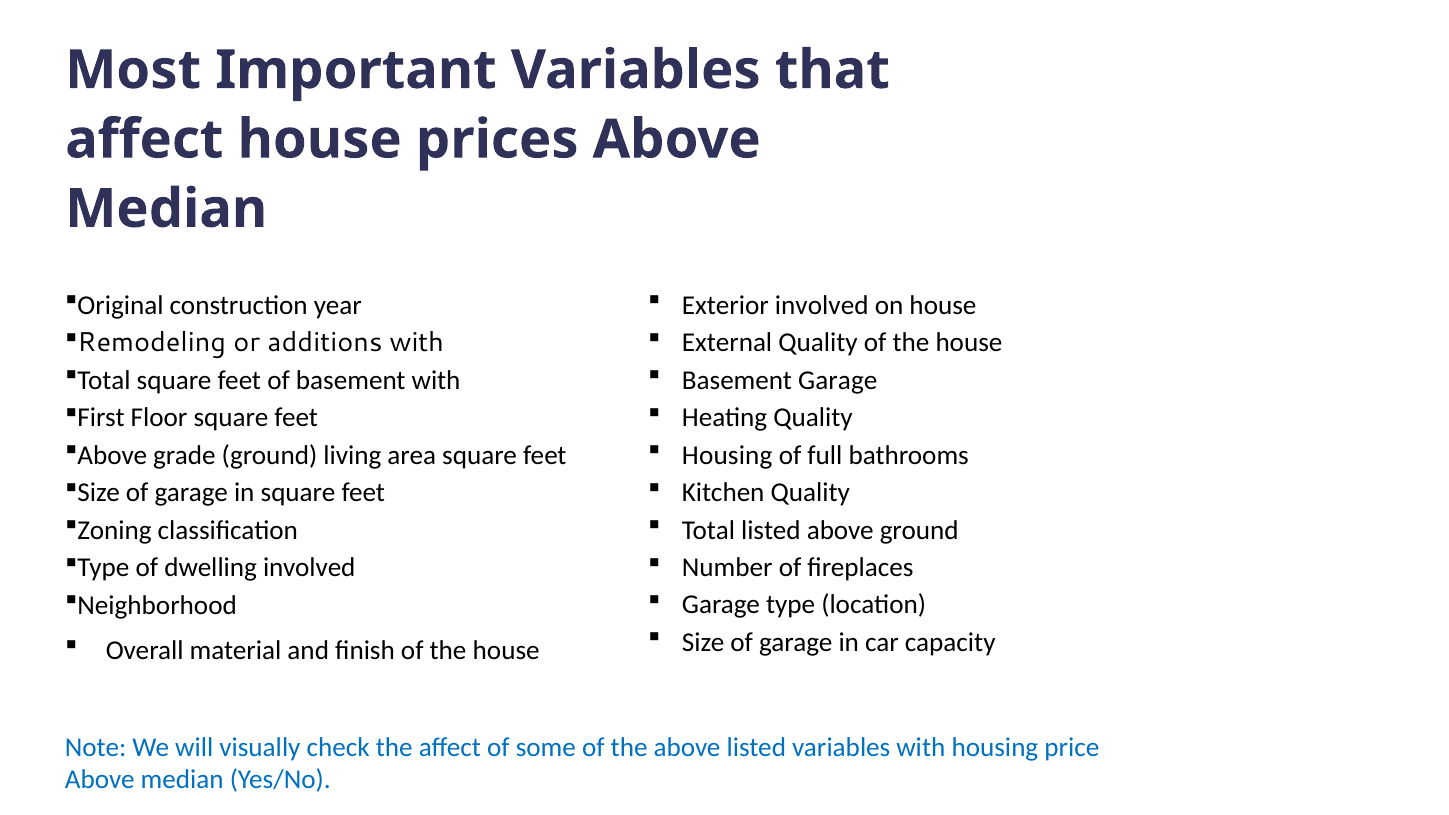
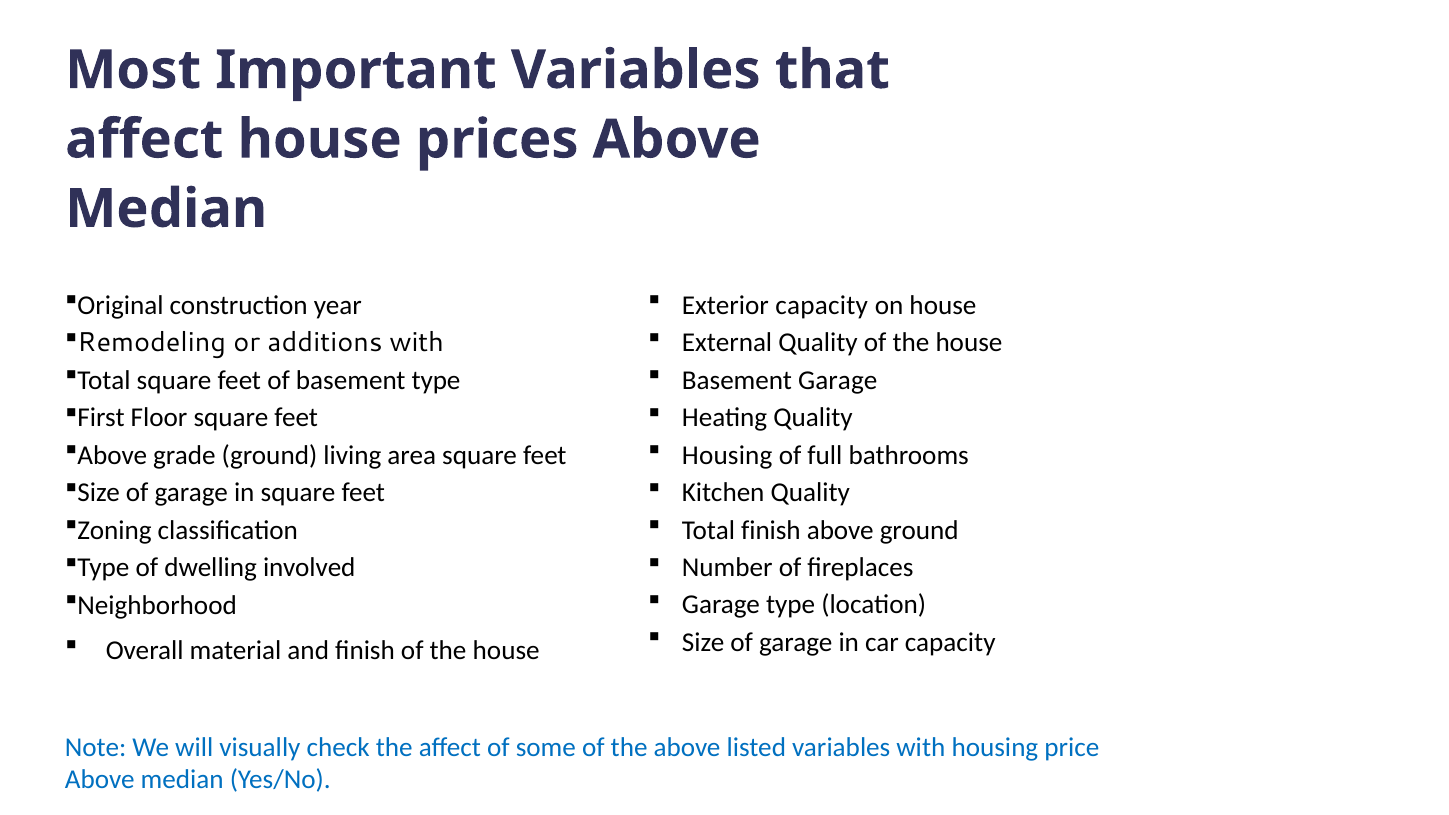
Exterior involved: involved -> capacity (822, 305)
basement with: with -> type (436, 380)
Total listed: listed -> finish (771, 530)
